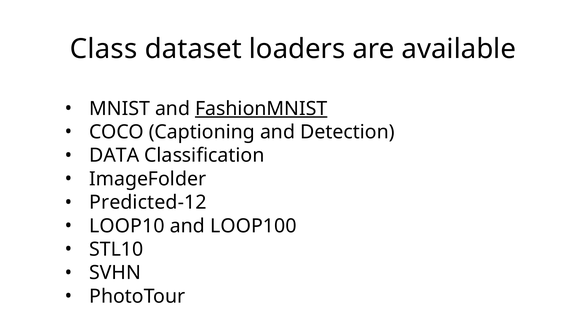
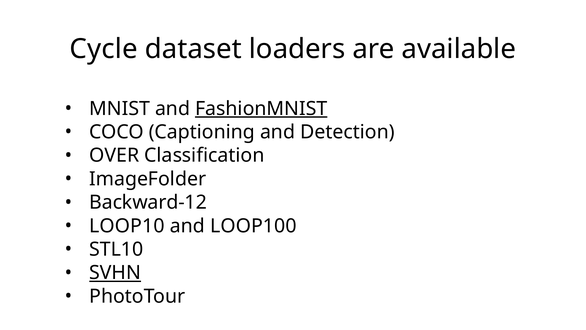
Class: Class -> Cycle (104, 49)
DATA: DATA -> OVER (114, 155)
Predicted-12: Predicted-12 -> Backward-12 (148, 202)
SVHN underline: none -> present (115, 273)
